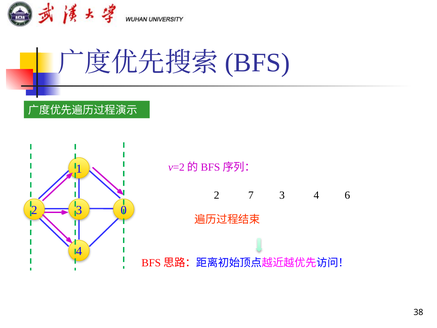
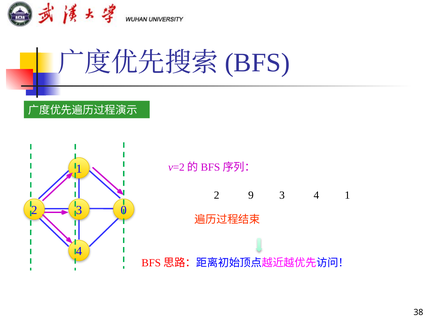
7: 7 -> 9 (251, 195)
4 6: 6 -> 1 (347, 195)
